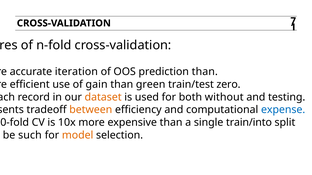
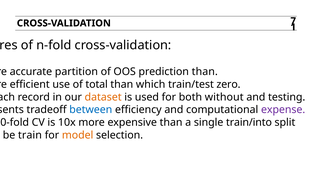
iteration: iteration -> partition (76, 72)
gain: gain -> total (97, 84)
green: green -> which (151, 84)
between colour: orange -> blue (91, 110)
expense colour: blue -> purple (283, 110)
such: such -> train (30, 135)
